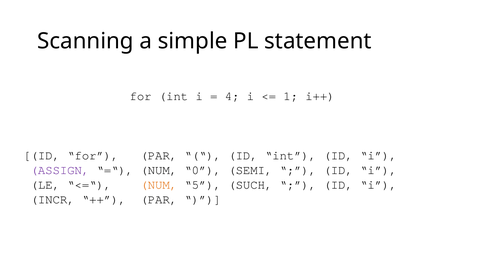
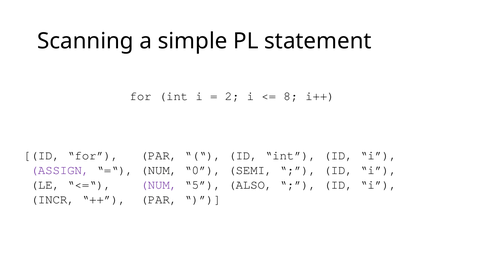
4: 4 -> 2 (232, 96)
1: 1 -> 8 (291, 96)
NUM colour: orange -> purple (159, 184)
SUCH: SUCH -> ALSO (250, 184)
